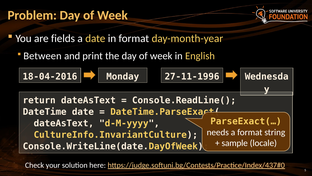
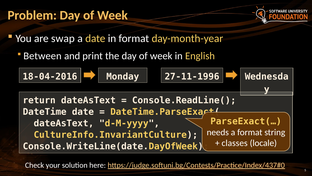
fields: fields -> swap (63, 38)
sample: sample -> classes (235, 143)
